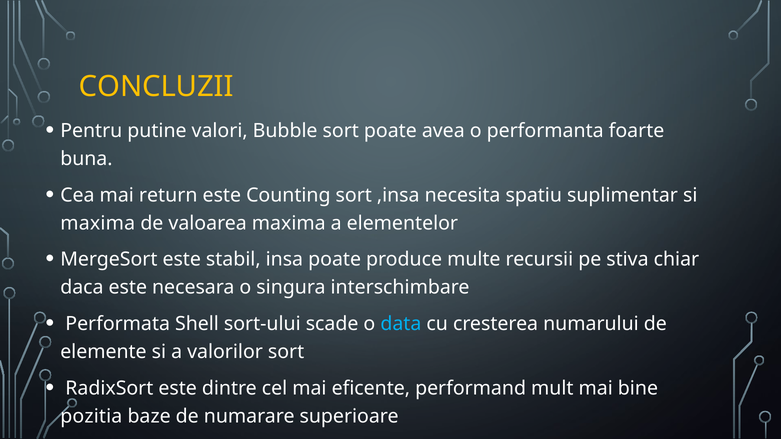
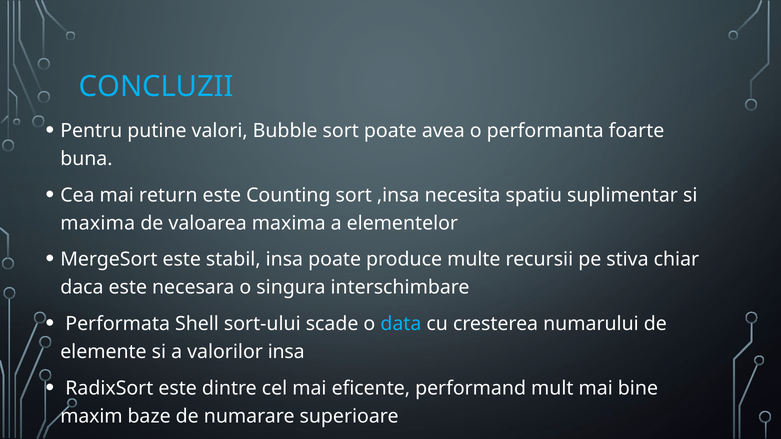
CONCLUZII colour: yellow -> light blue (156, 87)
valorilor sort: sort -> insa (286, 352)
pozitia: pozitia -> maxim (91, 416)
